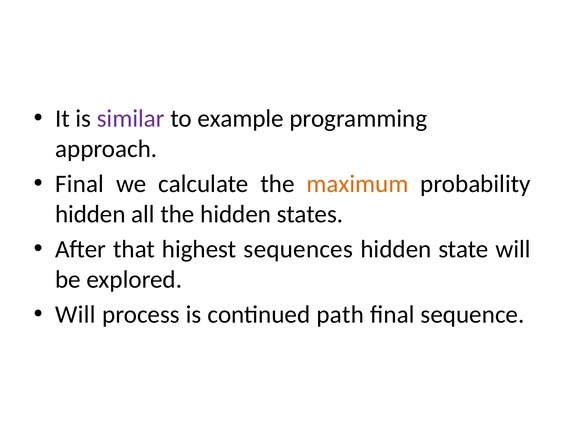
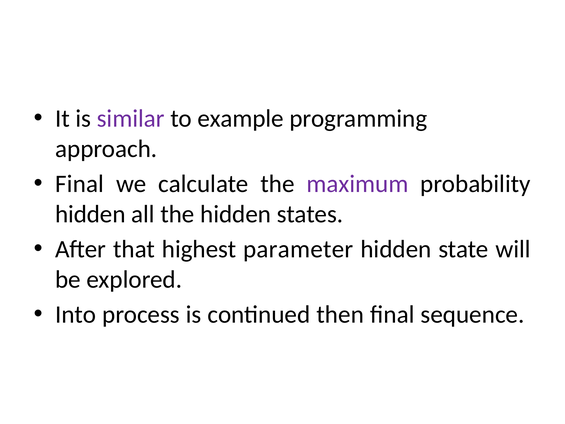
maximum colour: orange -> purple (357, 184)
sequences: sequences -> parameter (298, 249)
Will: Will -> Into (76, 314)
path: path -> then (340, 314)
